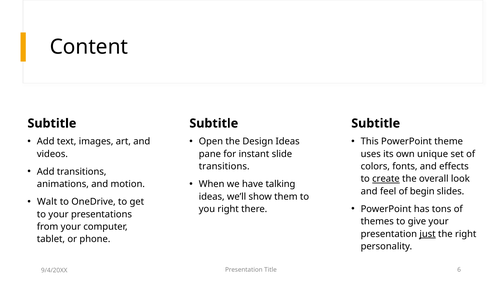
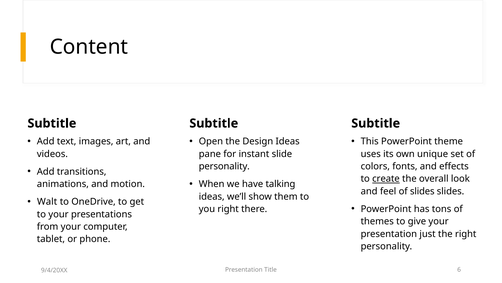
transitions: transitions -> personality (224, 166)
of begin: begin -> slides (422, 191)
just underline: present -> none (428, 233)
